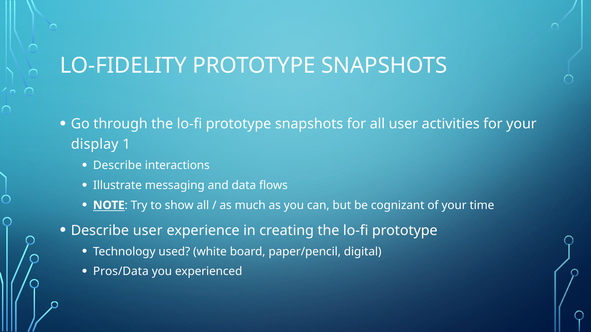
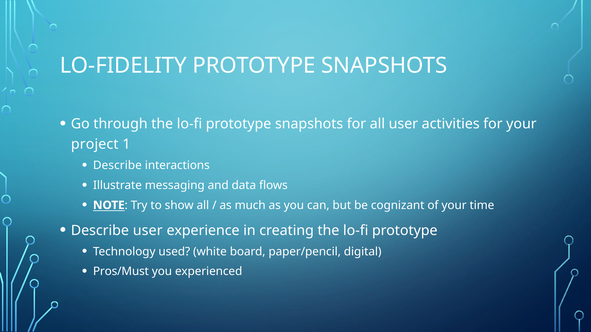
display: display -> project (95, 144)
Pros/Data: Pros/Data -> Pros/Must (121, 272)
